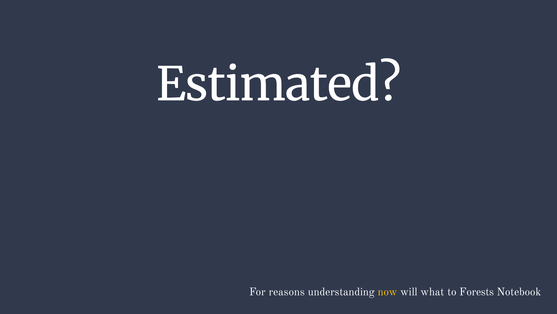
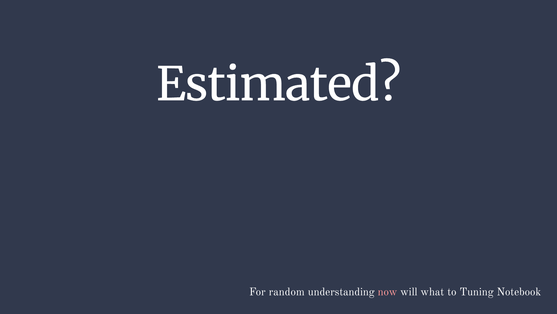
reasons: reasons -> random (287, 291)
now colour: yellow -> pink (387, 291)
Forests: Forests -> Tuning (477, 291)
